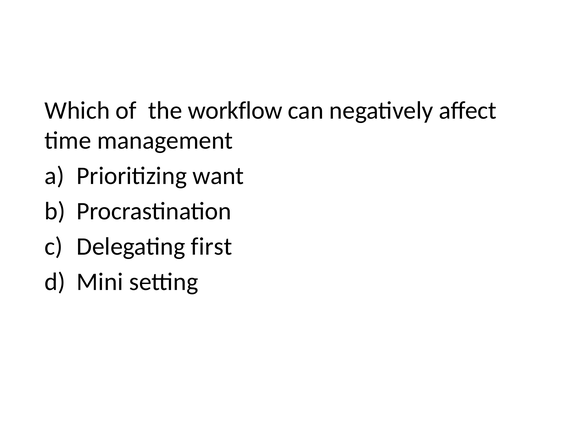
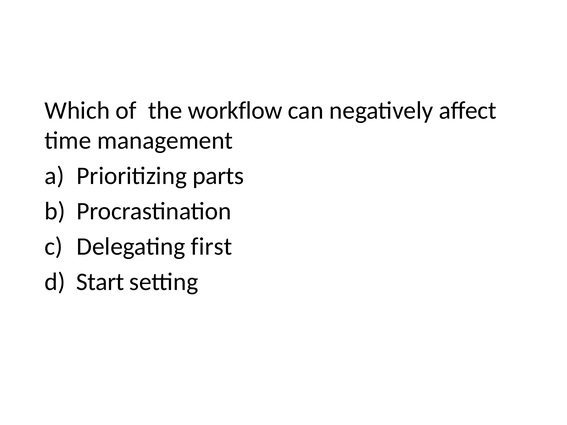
want: want -> parts (218, 176)
Mini: Mini -> Start (100, 282)
